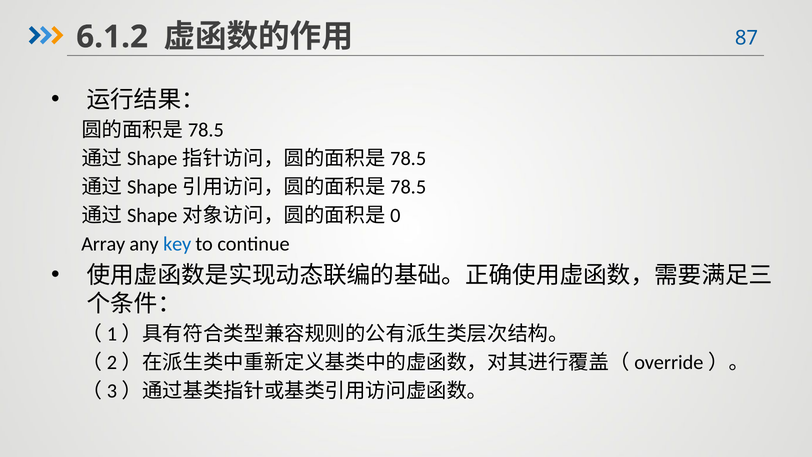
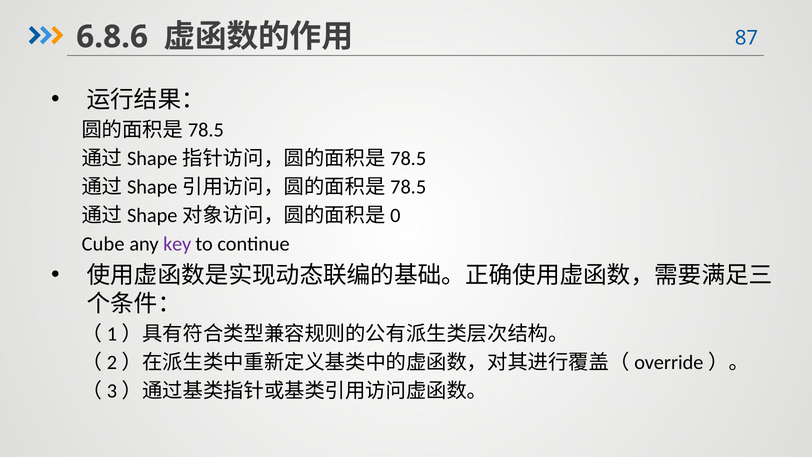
6.1.2: 6.1.2 -> 6.8.6 (112, 37)
Array: Array -> Cube (103, 244)
key colour: blue -> purple (177, 244)
